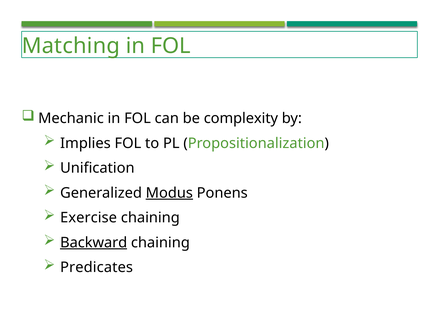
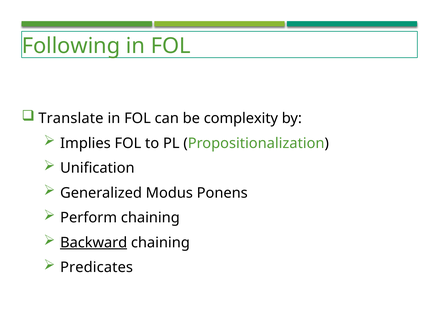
Matching: Matching -> Following (71, 46)
Mechanic: Mechanic -> Translate (71, 118)
Modus underline: present -> none (169, 193)
Exercise: Exercise -> Perform (89, 218)
